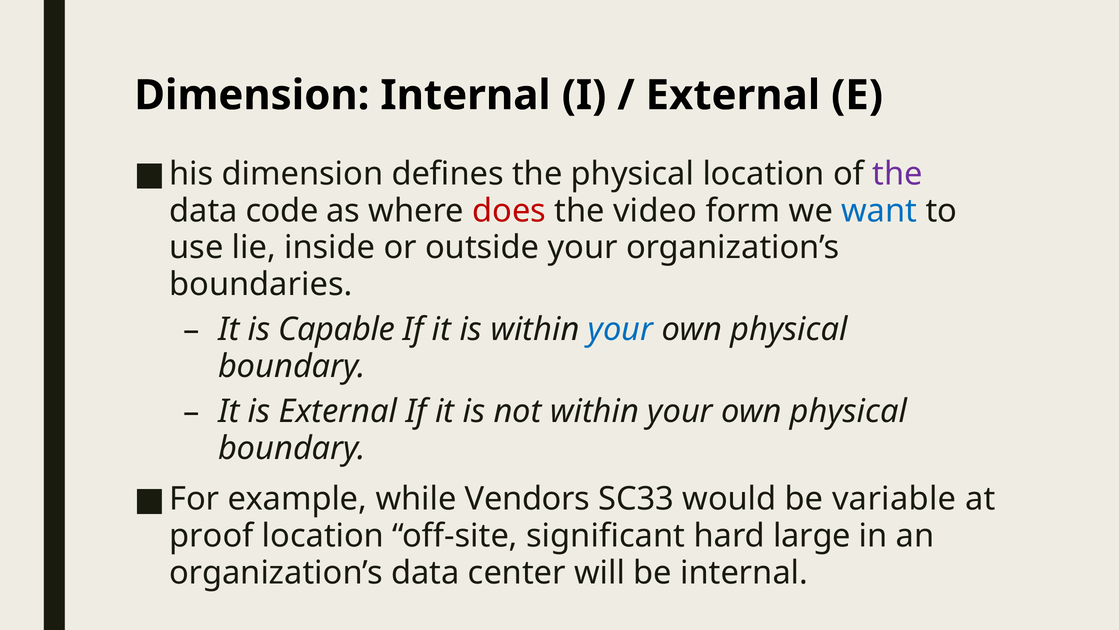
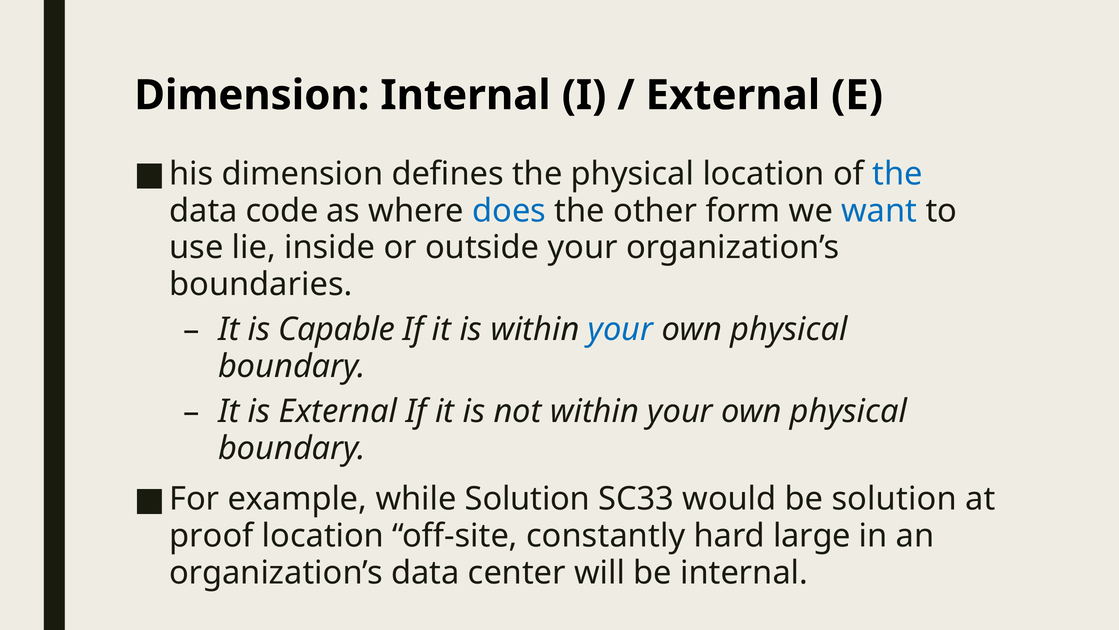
the colour: purple -> blue (898, 174)
does colour: red -> blue (509, 211)
video: video -> other (655, 211)
while Vendors: Vendors -> Solution (527, 499)
be variable: variable -> solution (894, 499)
significant: significant -> constantly (606, 536)
